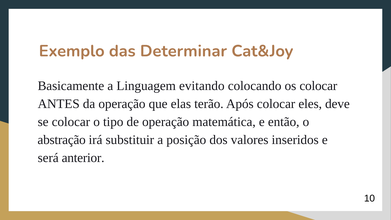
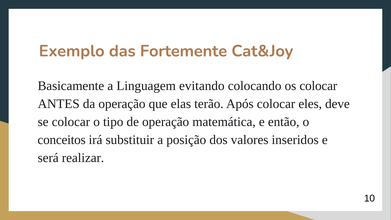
Determinar: Determinar -> Fortemente (184, 51)
abstração: abstração -> conceitos (62, 140)
anterior: anterior -> realizar (83, 158)
